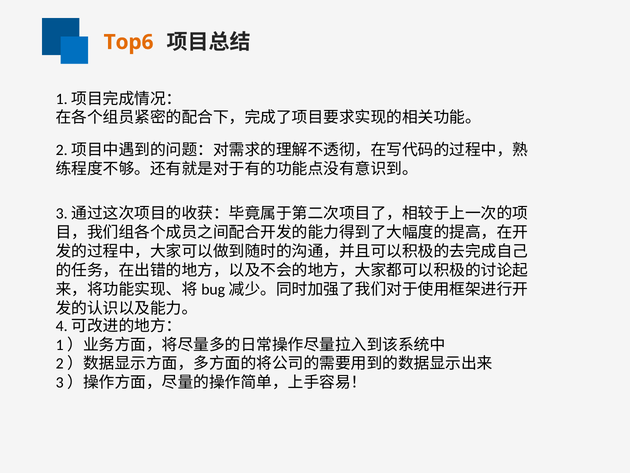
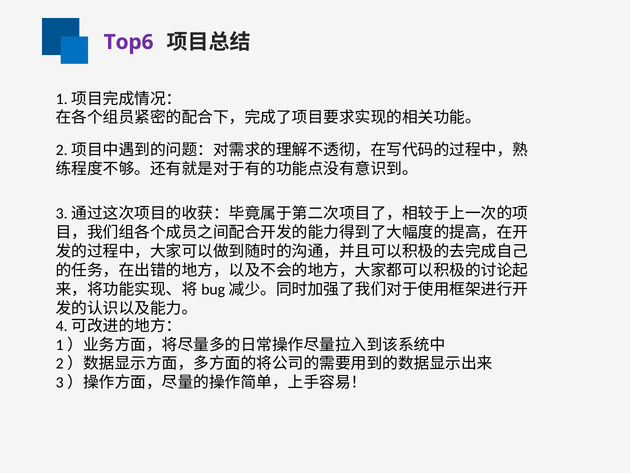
Top6 colour: orange -> purple (129, 42)
